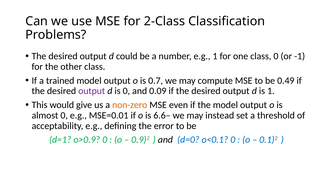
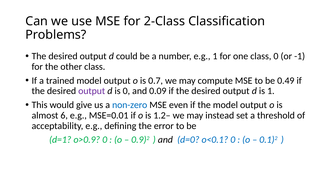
non-zero colour: orange -> blue (130, 105)
almost 0: 0 -> 6 (64, 116)
6.6–: 6.6– -> 1.2– (162, 116)
